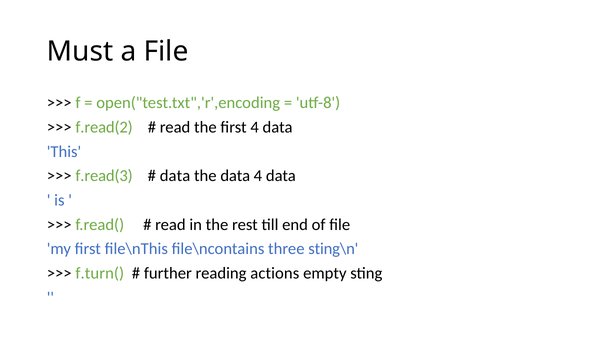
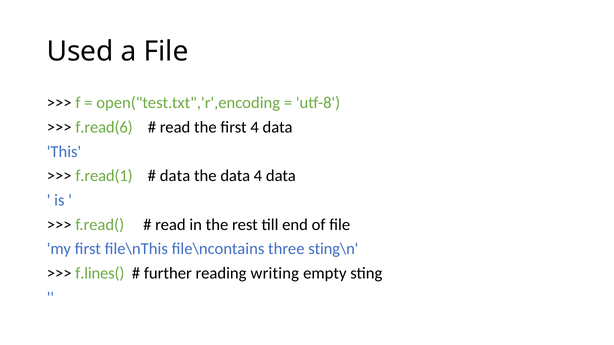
Must: Must -> Used (80, 52)
f.read(2: f.read(2 -> f.read(6 (104, 127)
f.read(3: f.read(3 -> f.read(1 (104, 176)
f.turn(: f.turn( -> f.lines( (100, 274)
actions: actions -> writing (275, 274)
